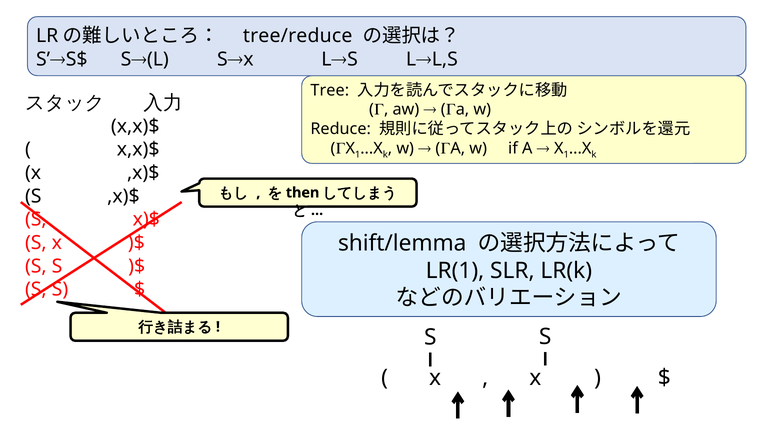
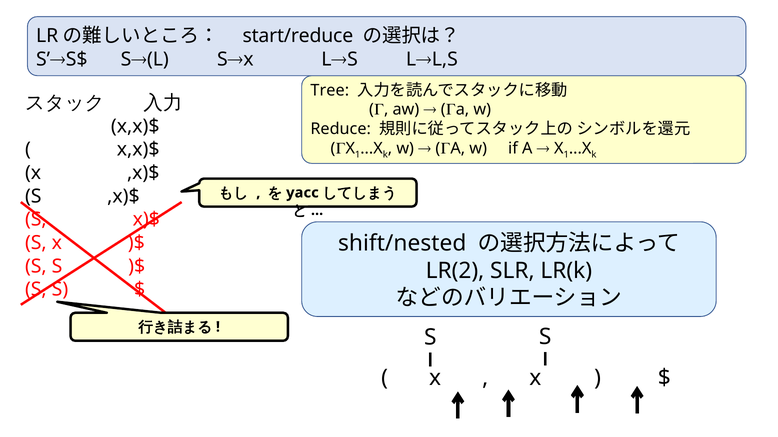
tree/reduce: tree/reduce -> start/reduce (298, 36)
then: then -> yacc (302, 193)
shift/lemma: shift/lemma -> shift/nested (402, 244)
LR(1: LR(1 -> LR(2 (455, 271)
